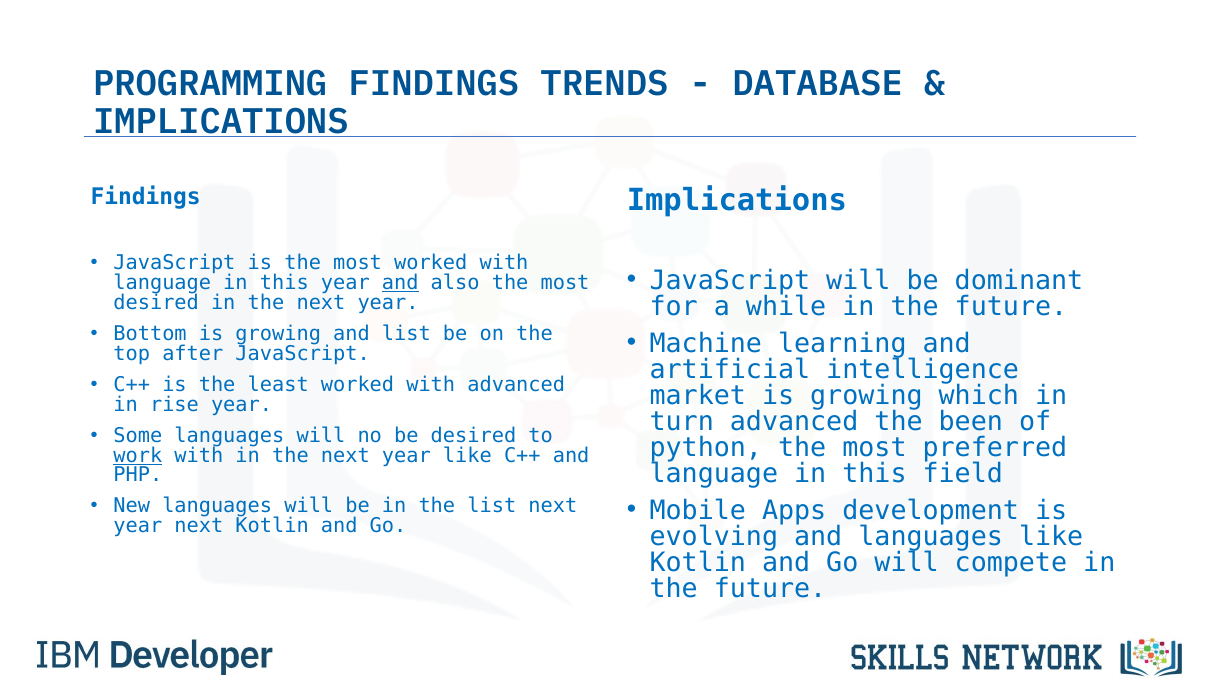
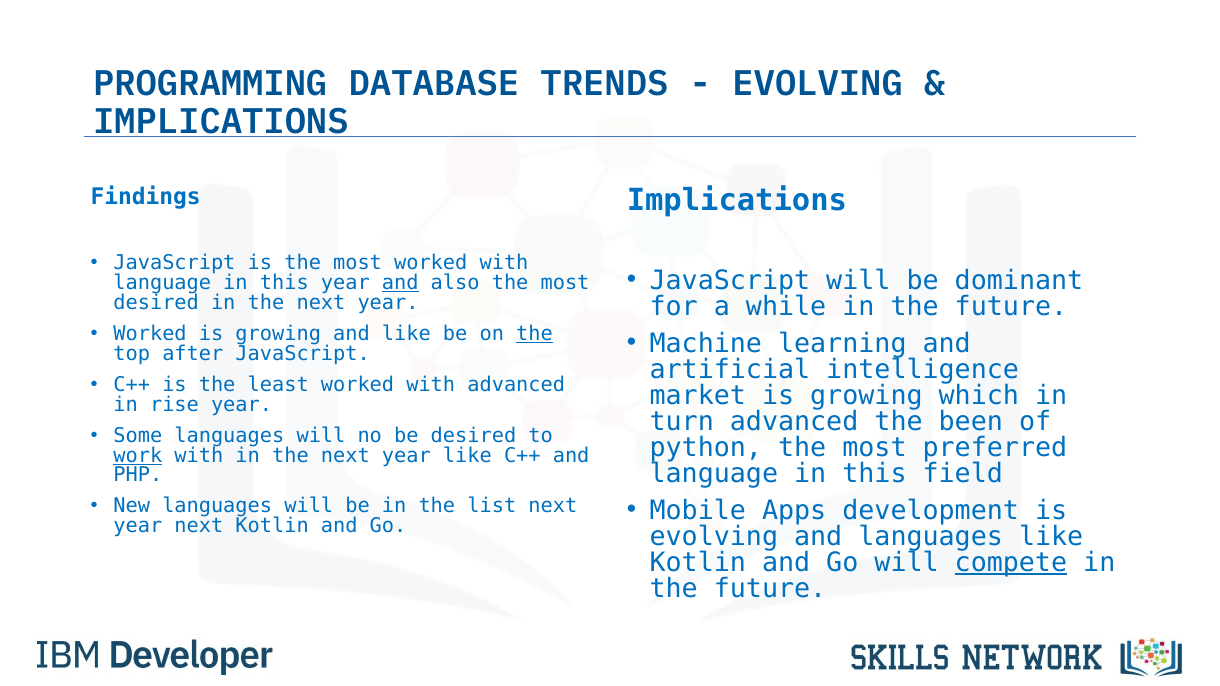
PROGRAMMING FINDINGS: FINDINGS -> DATABASE (434, 83)
DATABASE: DATABASE -> EVOLVING (818, 83)
Bottom: Bottom -> Worked (150, 334)
and list: list -> like (406, 334)
the underline: none -> present (535, 334)
compete underline: none -> present (1011, 563)
